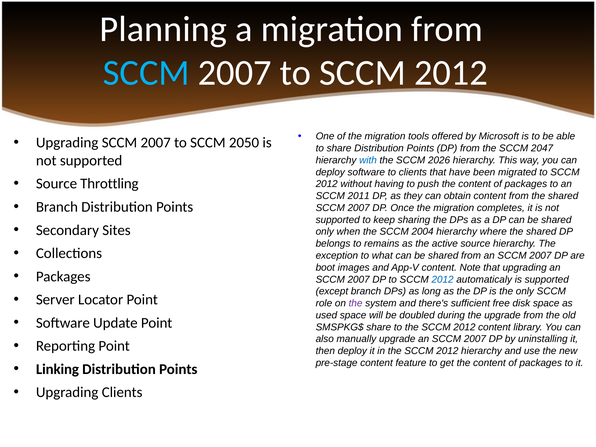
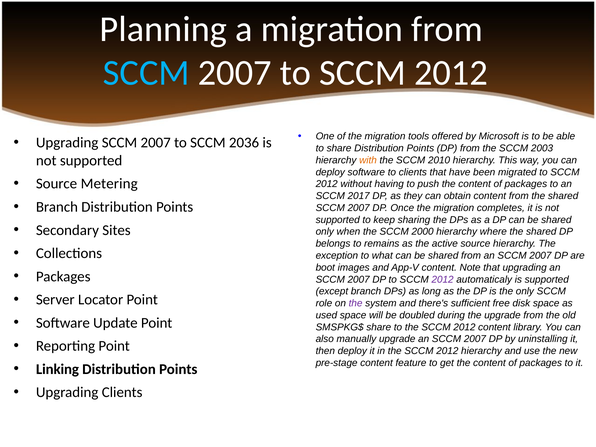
2050: 2050 -> 2036 (244, 143)
2047: 2047 -> 2003 (542, 148)
with colour: blue -> orange (368, 160)
2026: 2026 -> 2010 (439, 160)
Throttling: Throttling -> Metering (109, 184)
2011: 2011 -> 2017 (359, 196)
2004: 2004 -> 2000 (423, 232)
2012 colour: blue -> purple (443, 279)
